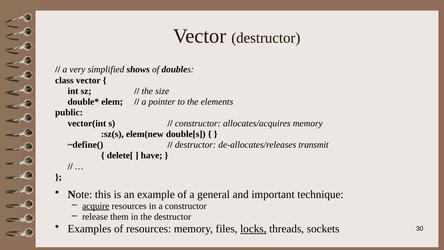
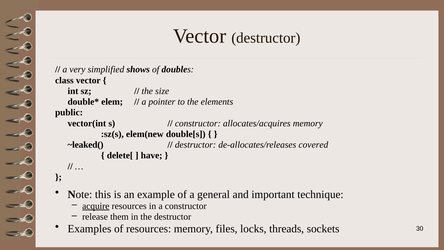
~define(: ~define( -> ~leaked( (85, 145)
transmit: transmit -> covered (313, 145)
locks underline: present -> none (253, 229)
